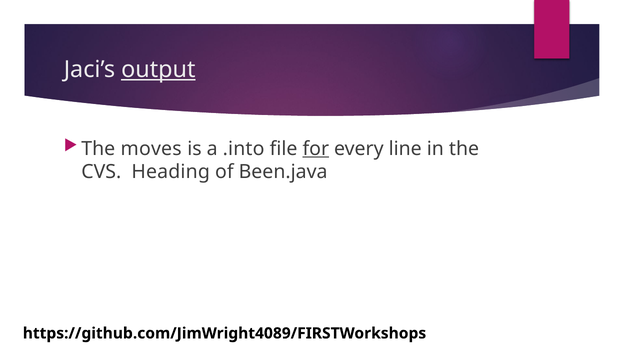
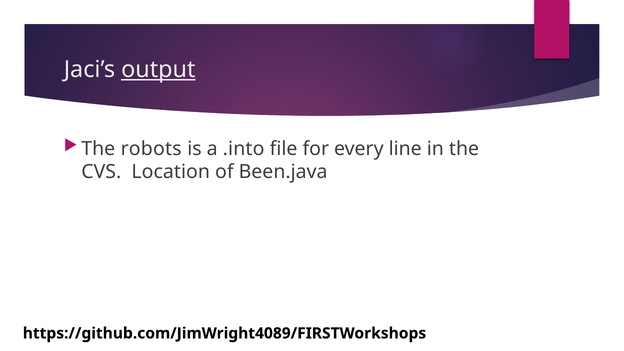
moves: moves -> robots (151, 149)
for underline: present -> none (316, 149)
Heading: Heading -> Location (171, 172)
